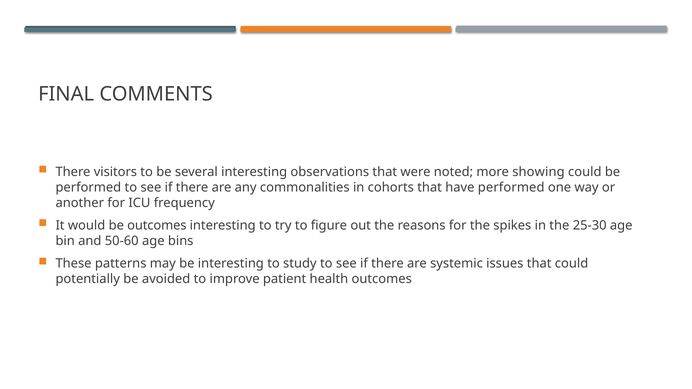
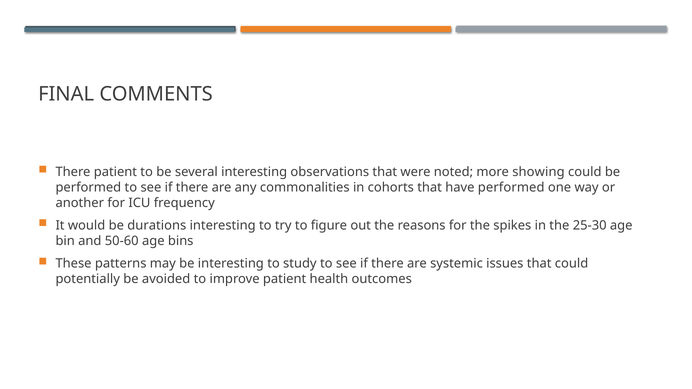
There visitors: visitors -> patient (115, 172)
be outcomes: outcomes -> durations (157, 226)
